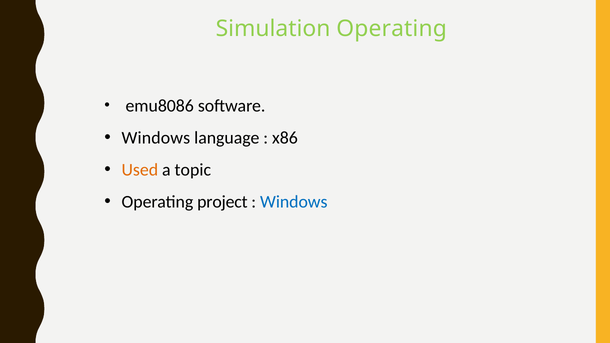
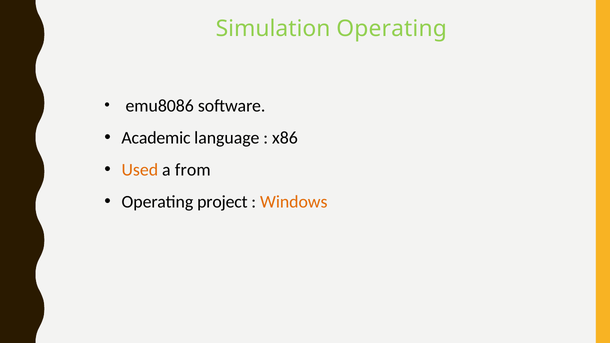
Windows: Windows -> Academic (156, 138)
topic: topic -> from (193, 170)
Windows colour: blue -> orange (294, 202)
